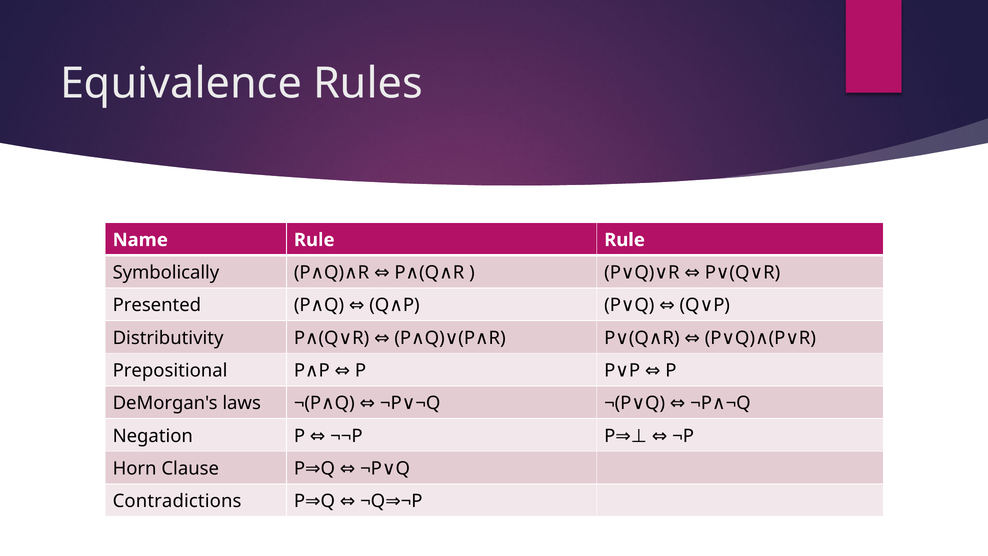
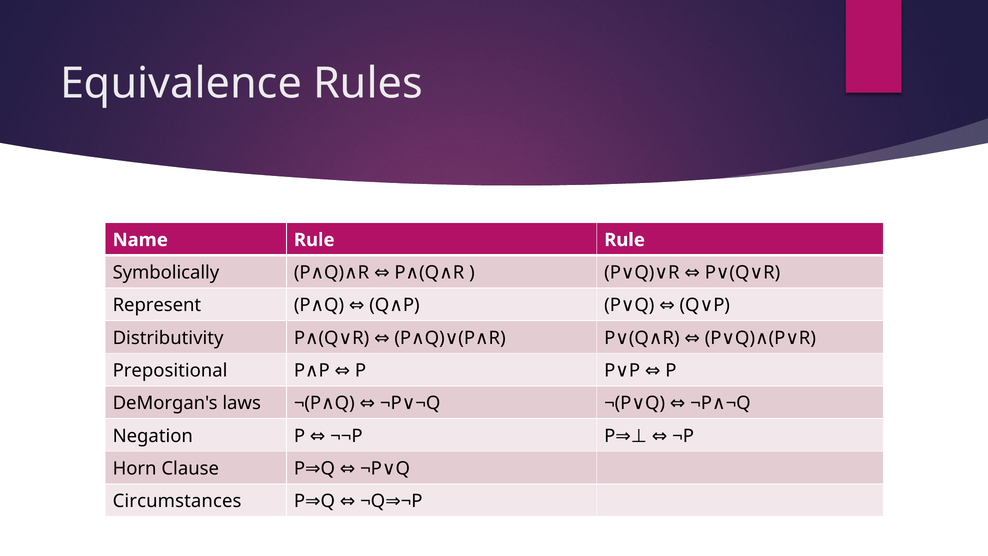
Presented: Presented -> Represent (157, 305)
Contradictions: Contradictions -> Circumstances (177, 501)
